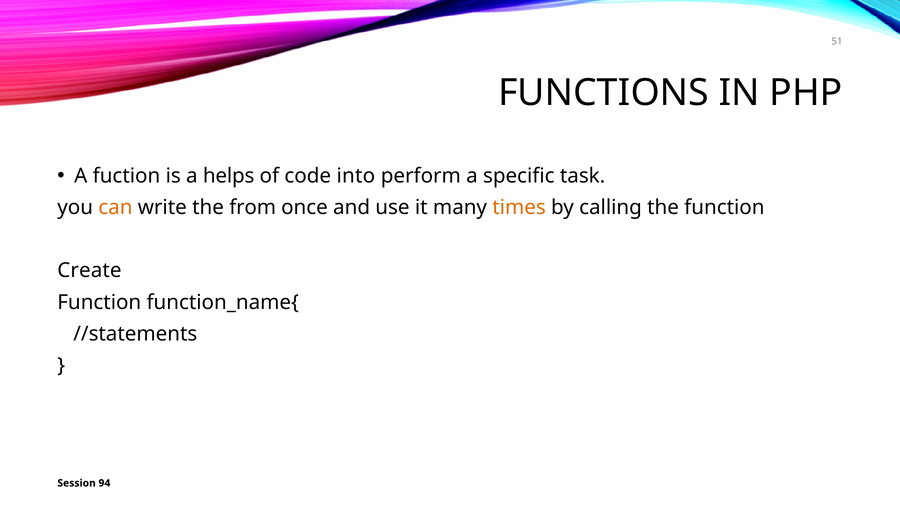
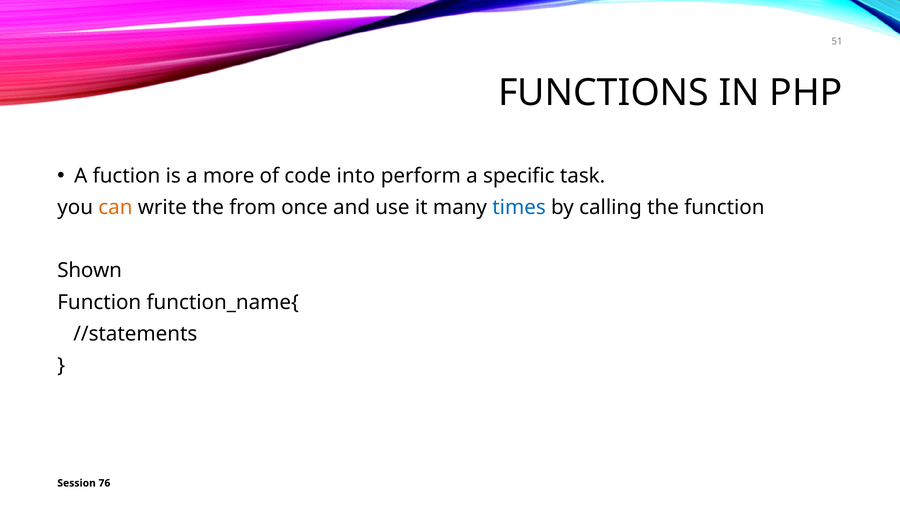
helps: helps -> more (229, 176)
times colour: orange -> blue (519, 208)
Create: Create -> Shown (90, 271)
94: 94 -> 76 (104, 483)
